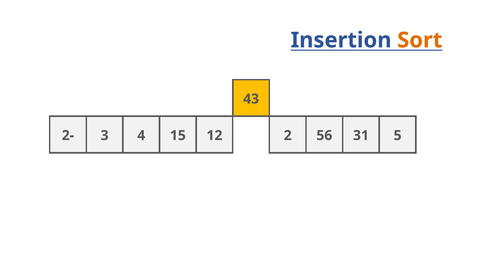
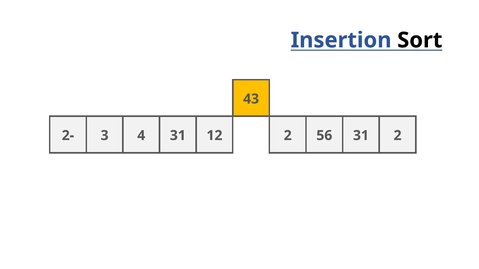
Sort colour: orange -> black (420, 40)
2 15: 15 -> 31 (178, 136)
31 5: 5 -> 2 (398, 136)
